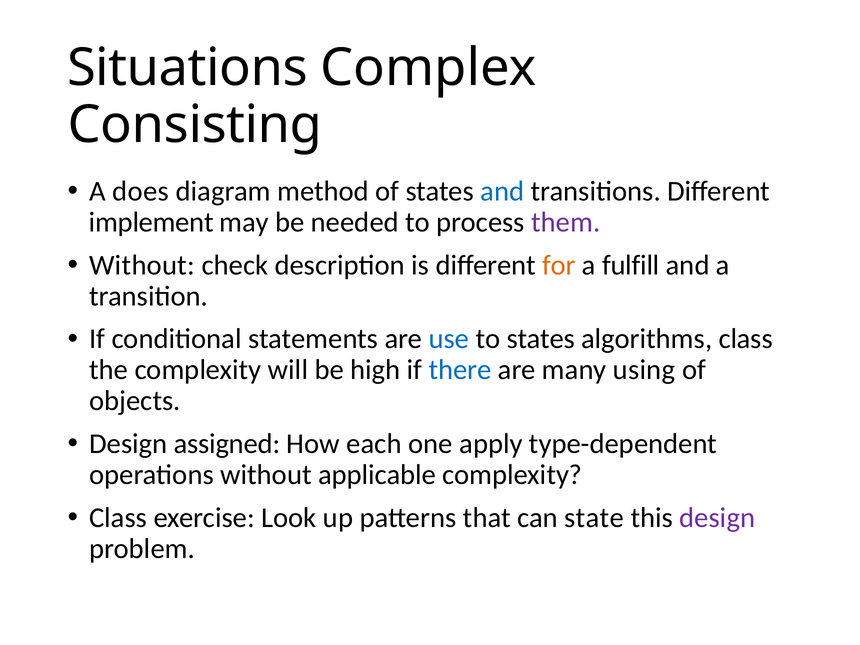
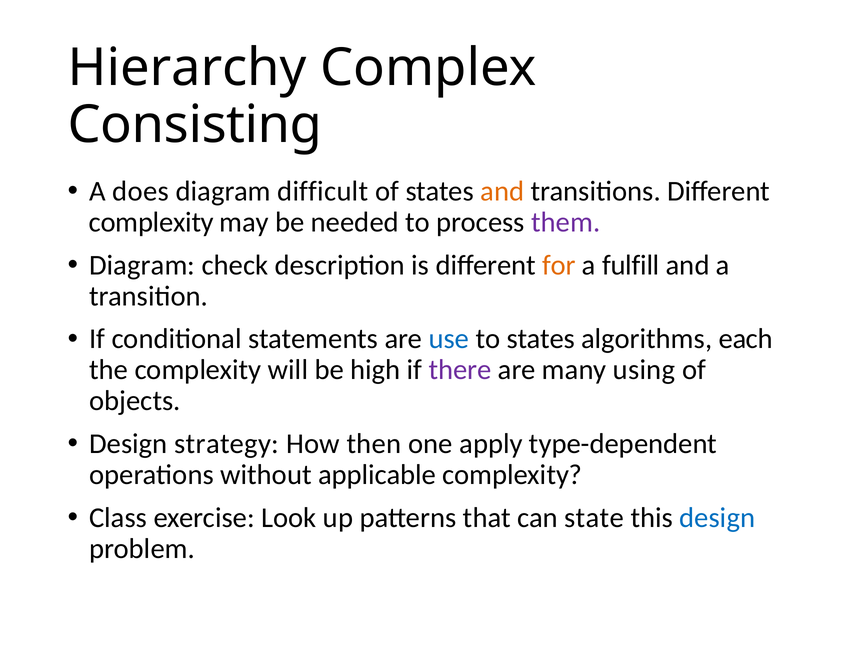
Situations: Situations -> Hierarchy (187, 68)
method: method -> difficult (323, 191)
and colour: blue -> orange (502, 191)
implement: implement -> complexity (151, 222)
Without: Without -> Diagram (142, 265)
algorithms class: class -> each (746, 339)
there colour: blue -> purple (460, 370)
assigned: assigned -> strategy (227, 444)
each: each -> then (374, 444)
design colour: purple -> blue (717, 518)
